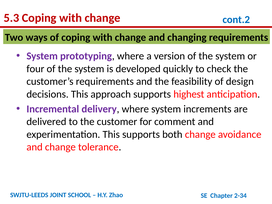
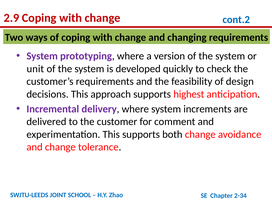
5.3: 5.3 -> 2.9 (11, 18)
four: four -> unit (35, 69)
